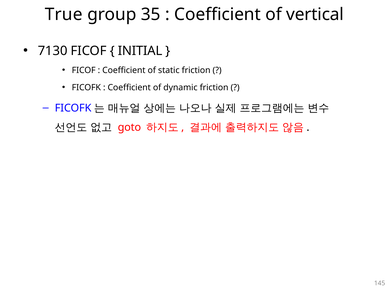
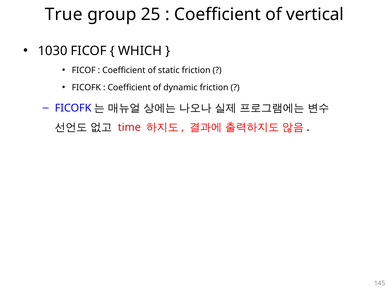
35: 35 -> 25 (151, 14)
7130: 7130 -> 1030 (53, 51)
INITIAL: INITIAL -> WHICH (140, 51)
goto: goto -> time (129, 127)
